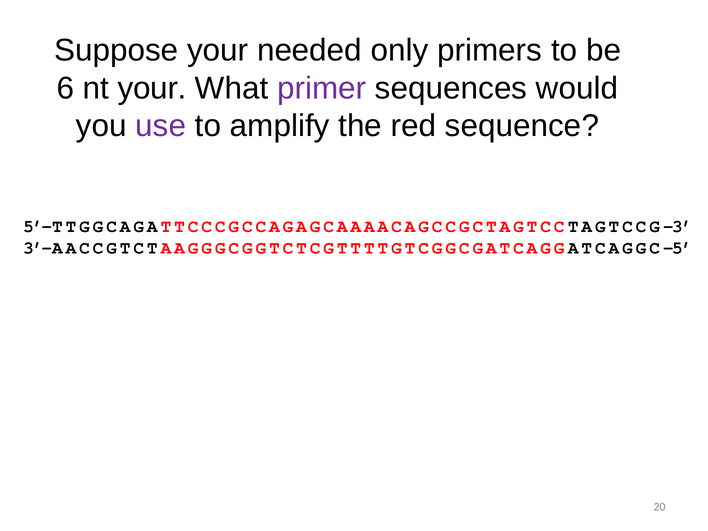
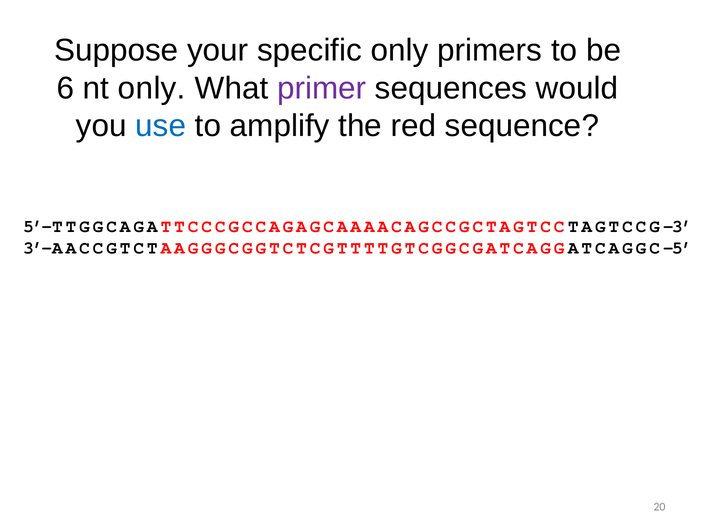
needed: needed -> specific (309, 51)
nt your: your -> only (152, 88)
use colour: purple -> blue (161, 126)
